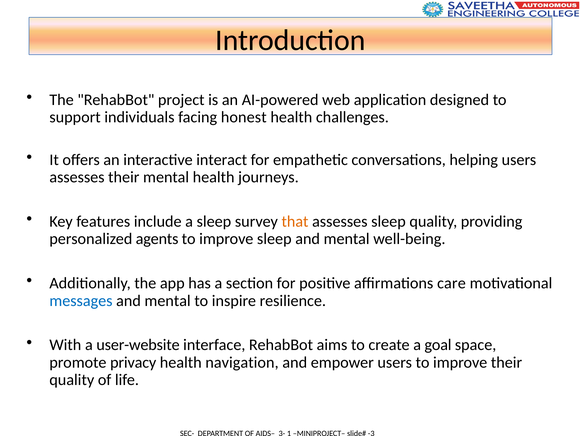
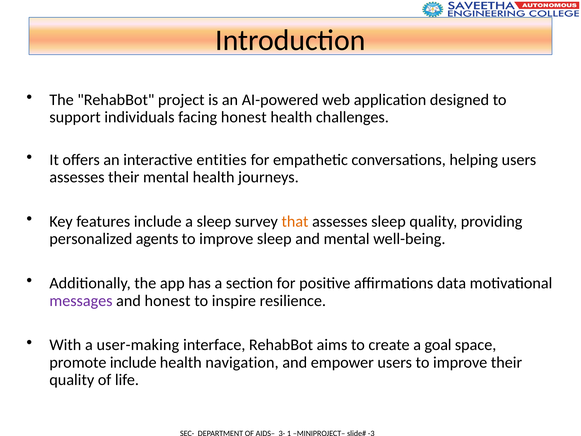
interact: interact -> entities (222, 160)
care: care -> data (452, 283)
messages colour: blue -> purple (81, 300)
mental: mental -> honest (168, 300)
user-website: user-website -> user-making (138, 345)
promote privacy: privacy -> include (133, 362)
